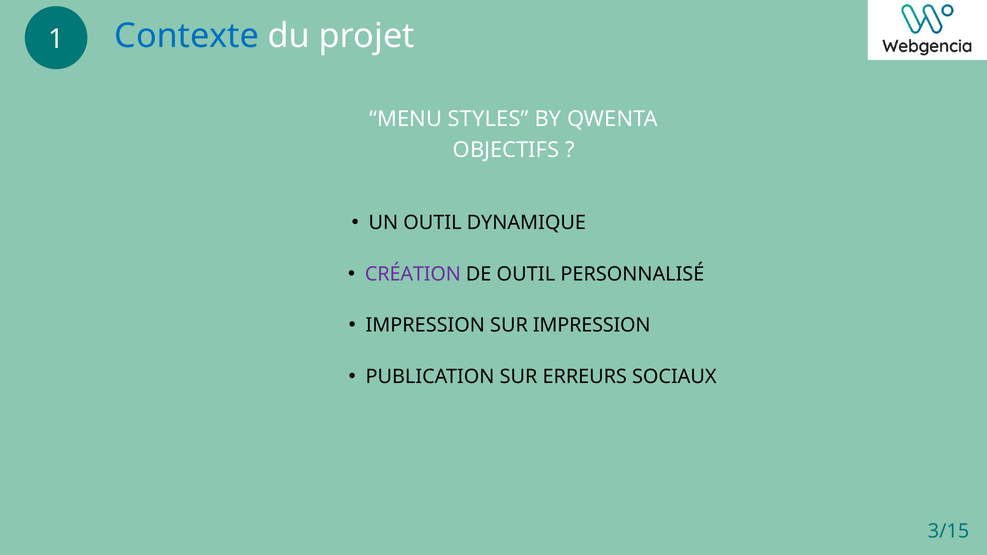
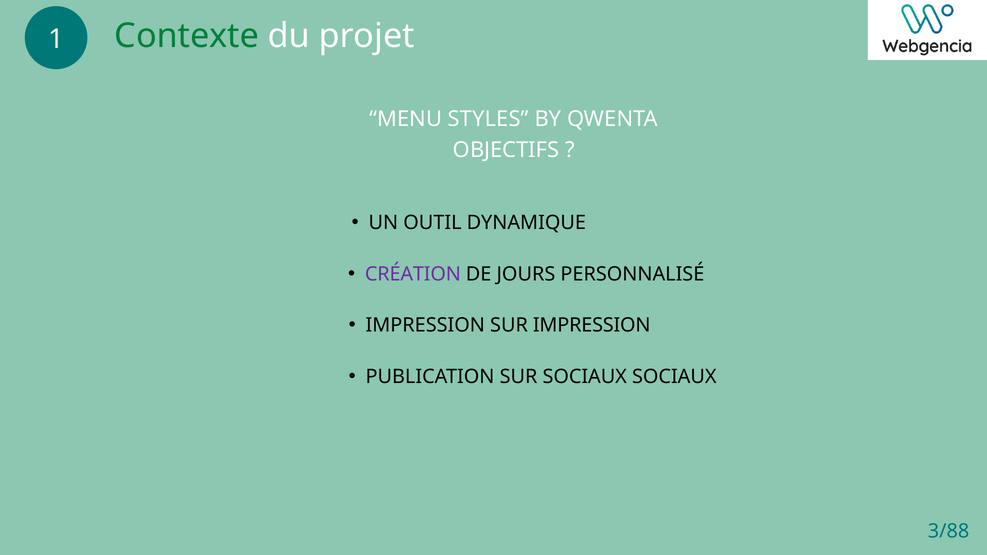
Contexte colour: blue -> green (187, 36)
DE OUTIL: OUTIL -> JOURS (526, 274)
SUR ERREURS: ERREURS -> SOCIAUX (585, 377)
3/15: 3/15 -> 3/88 (949, 531)
